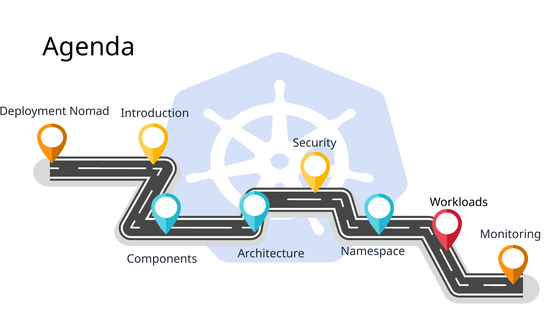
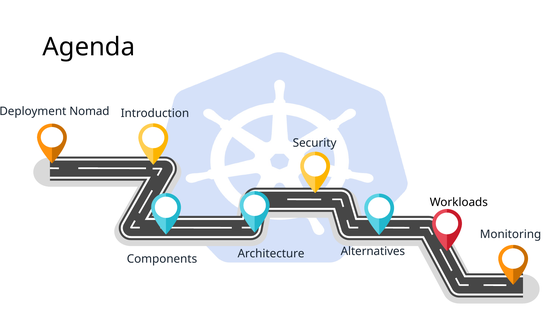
Namespace: Namespace -> Alternatives (373, 251)
